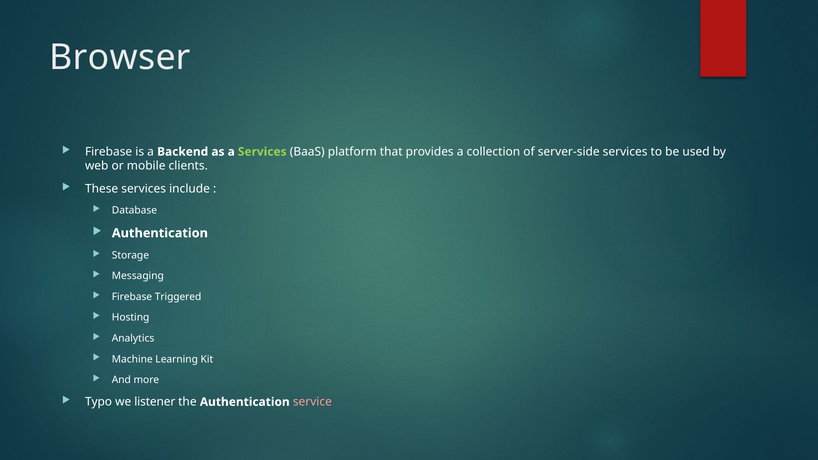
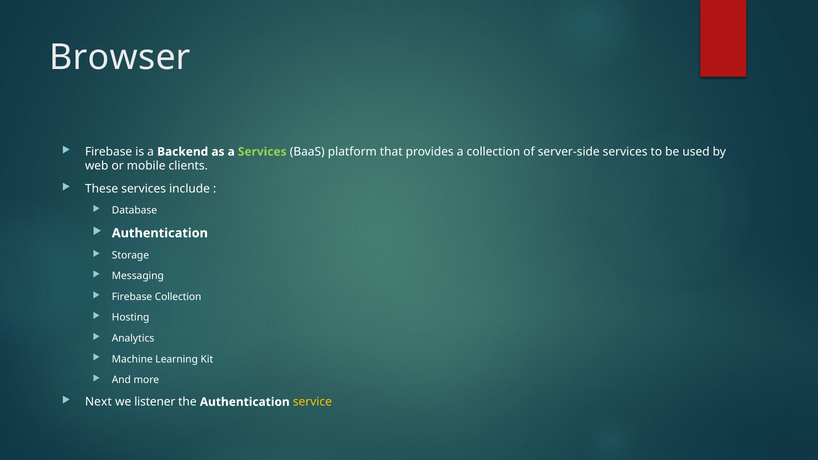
Firebase Triggered: Triggered -> Collection (178, 297)
Typo: Typo -> Next (98, 402)
service colour: pink -> yellow (312, 402)
